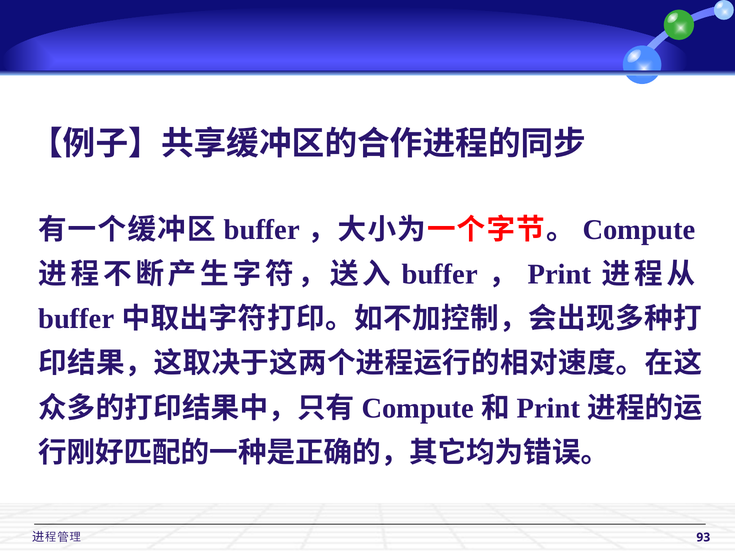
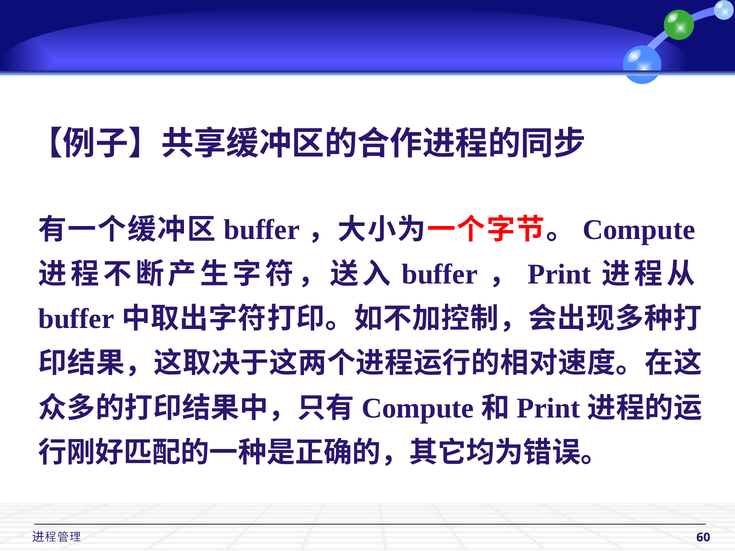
93: 93 -> 60 (703, 538)
